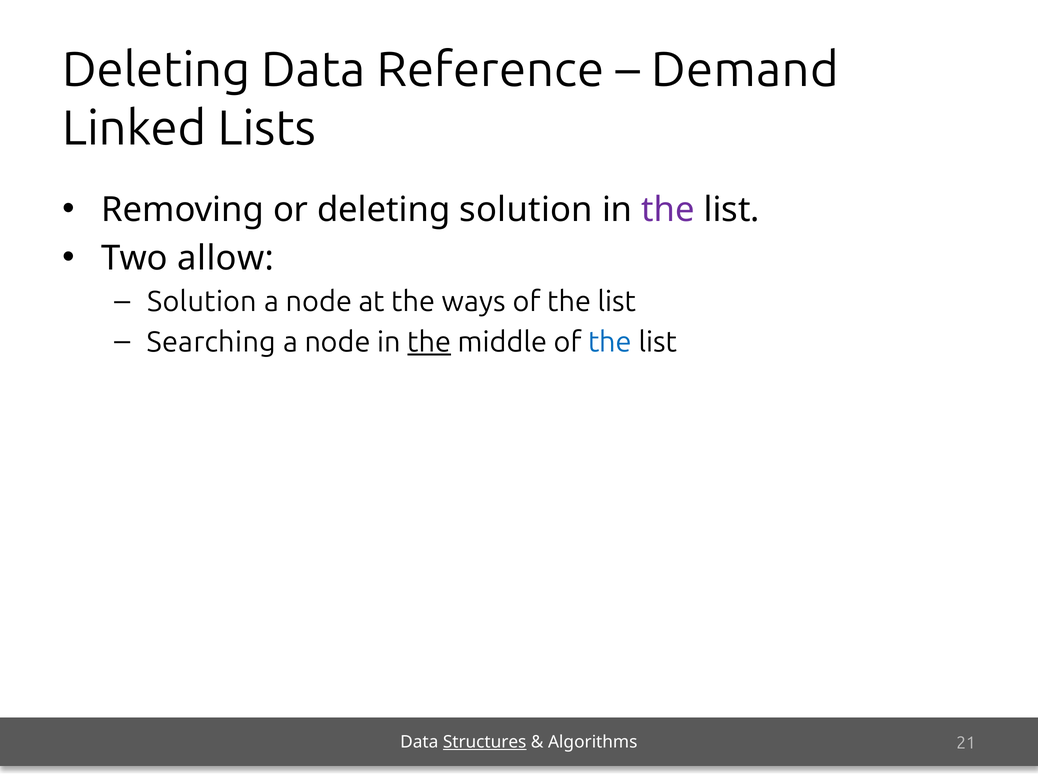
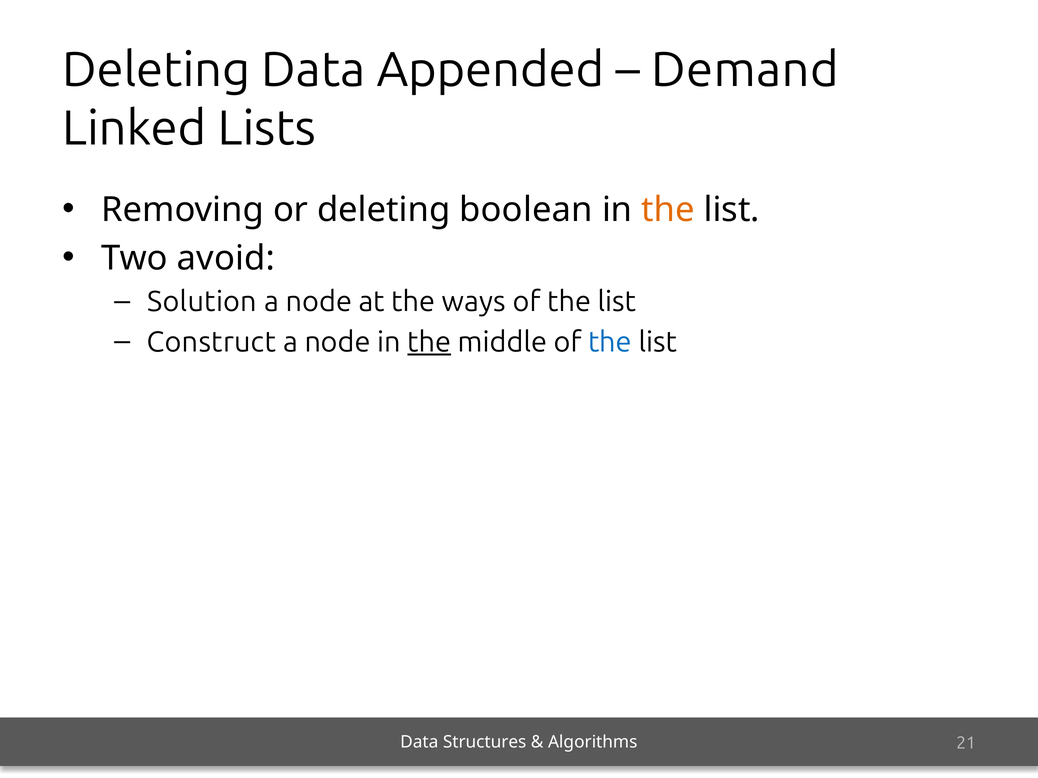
Reference: Reference -> Appended (491, 70)
deleting solution: solution -> boolean (526, 210)
the colour: purple -> orange (668, 210)
allow: allow -> avoid (226, 258)
Searching: Searching -> Construct (211, 342)
Structures underline: present -> none (485, 743)
